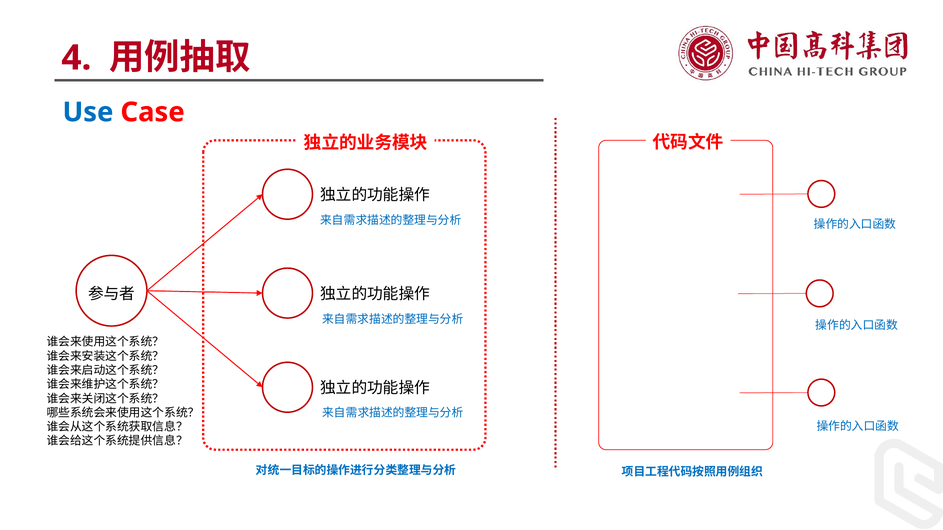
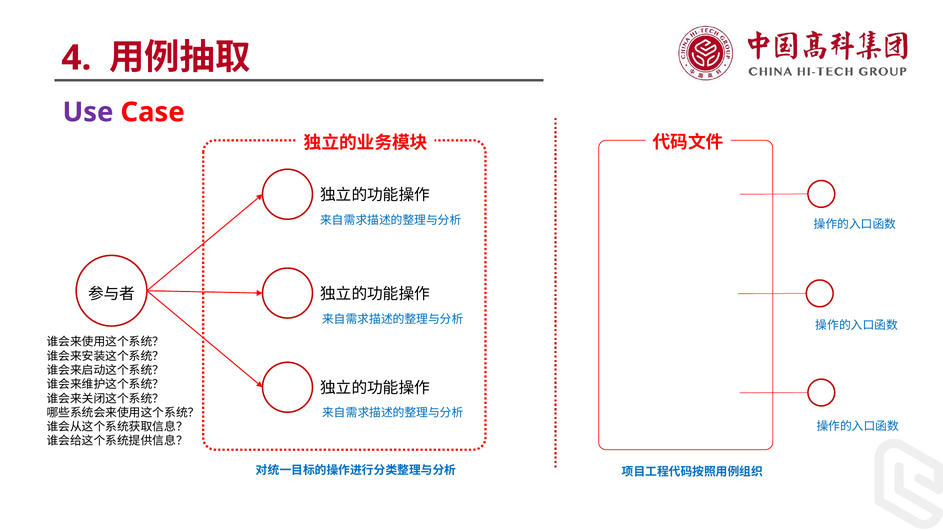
Use colour: blue -> purple (88, 112)
